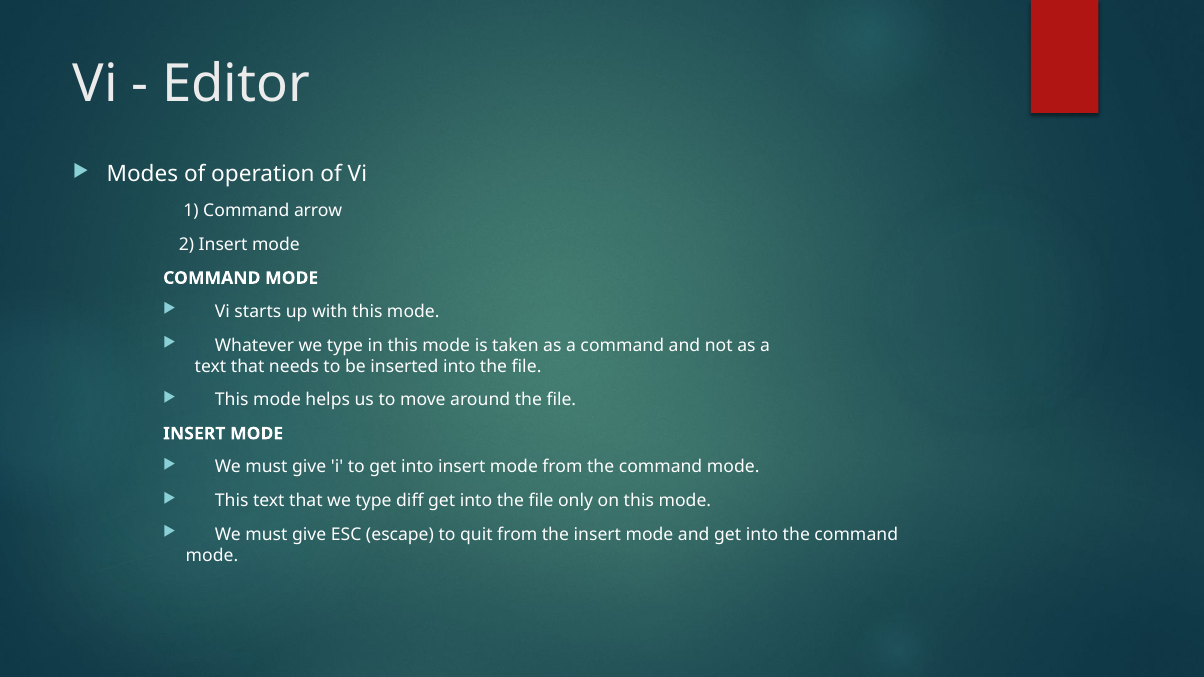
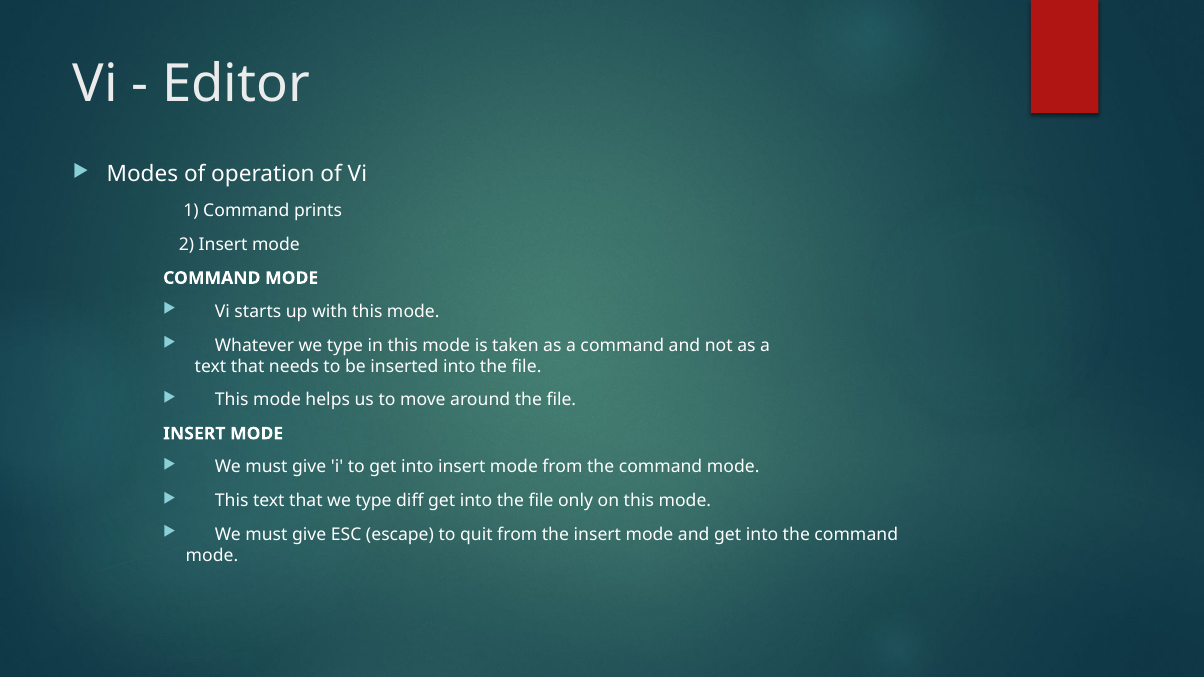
arrow: arrow -> prints (318, 211)
